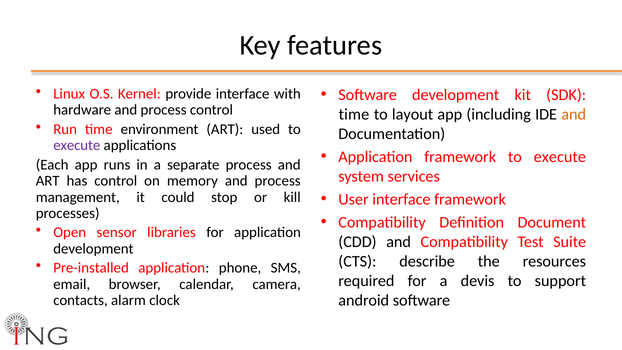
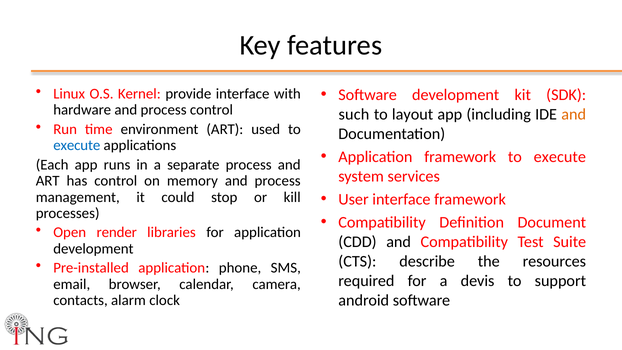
time: time -> such (354, 114)
execute colour: purple -> blue (77, 145)
sensor: sensor -> render (117, 232)
